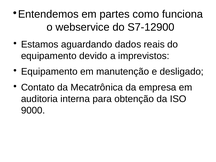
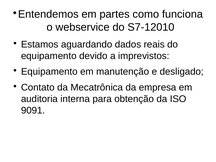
S7-12900: S7-12900 -> S7-12010 (151, 27)
9000: 9000 -> 9091 (33, 110)
